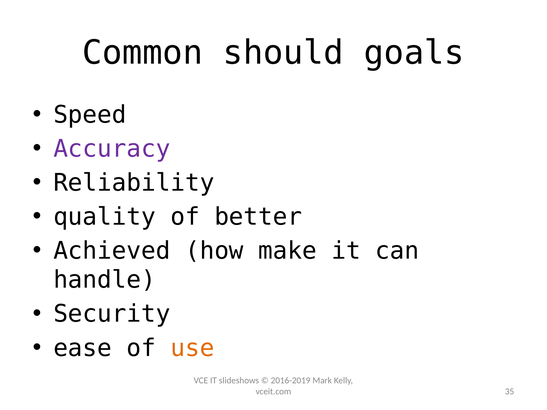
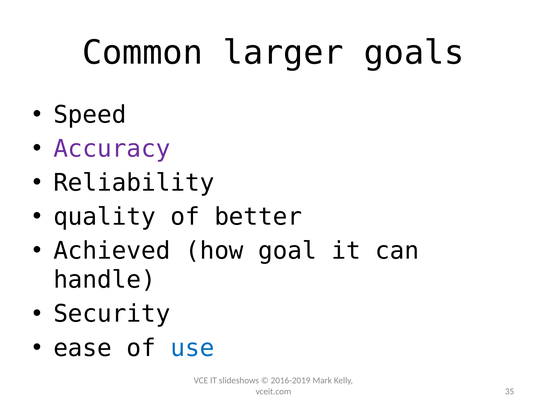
should: should -> larger (283, 53)
make: make -> goal (287, 251)
use colour: orange -> blue (192, 348)
